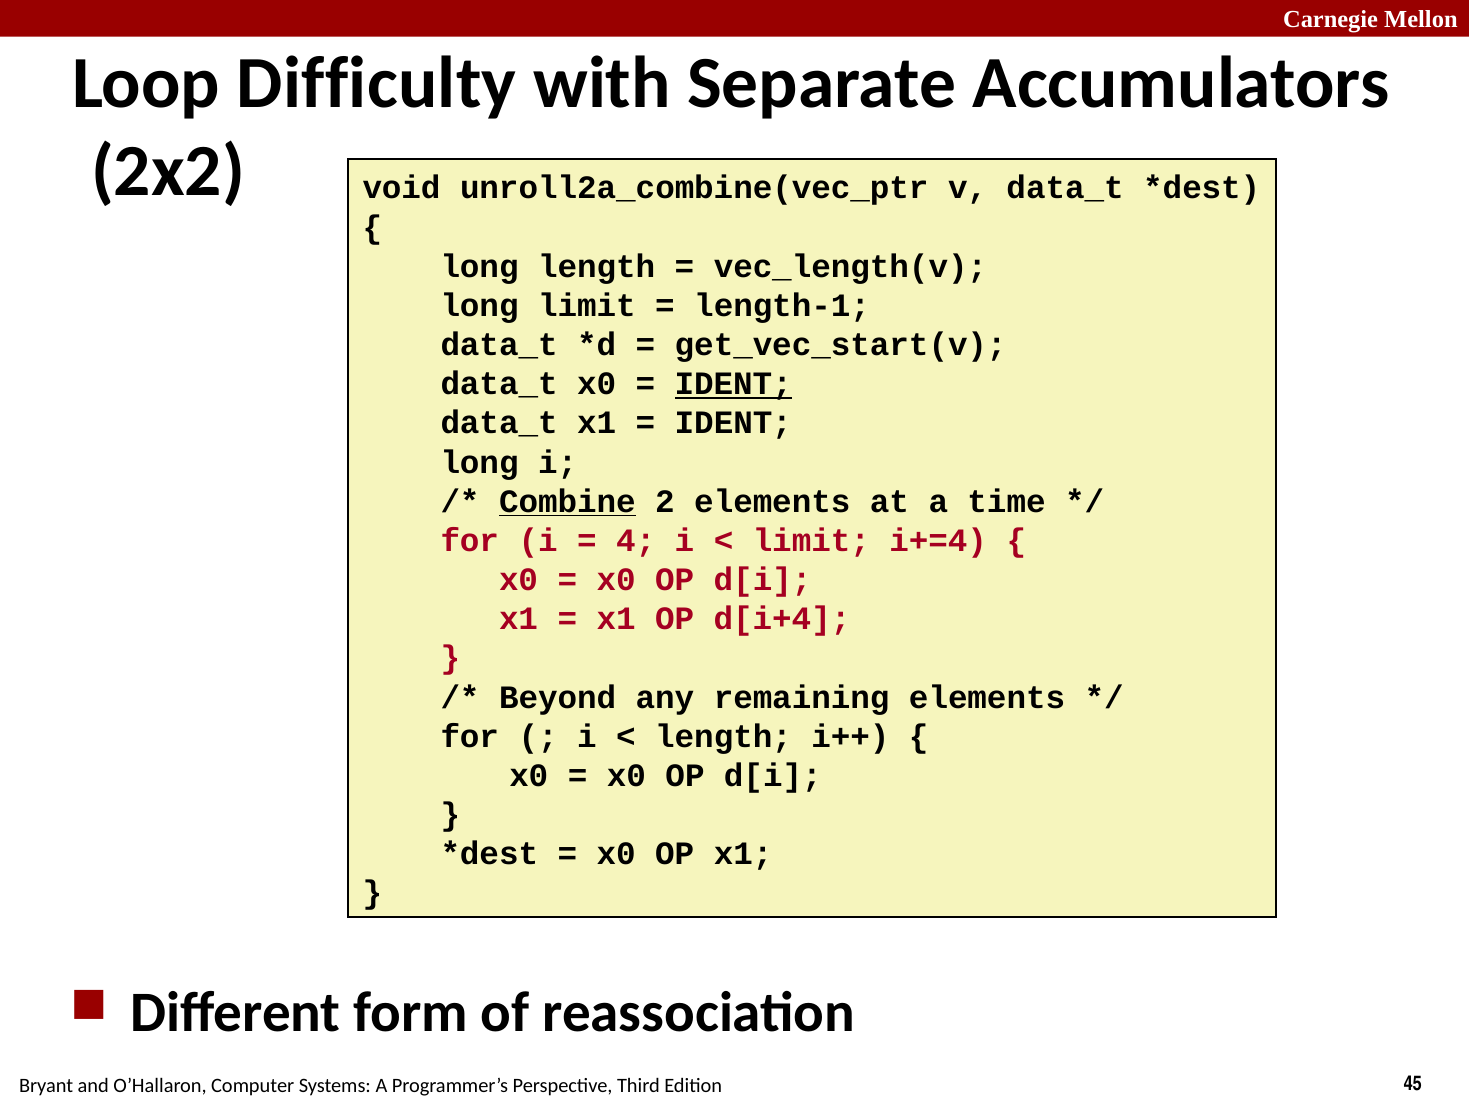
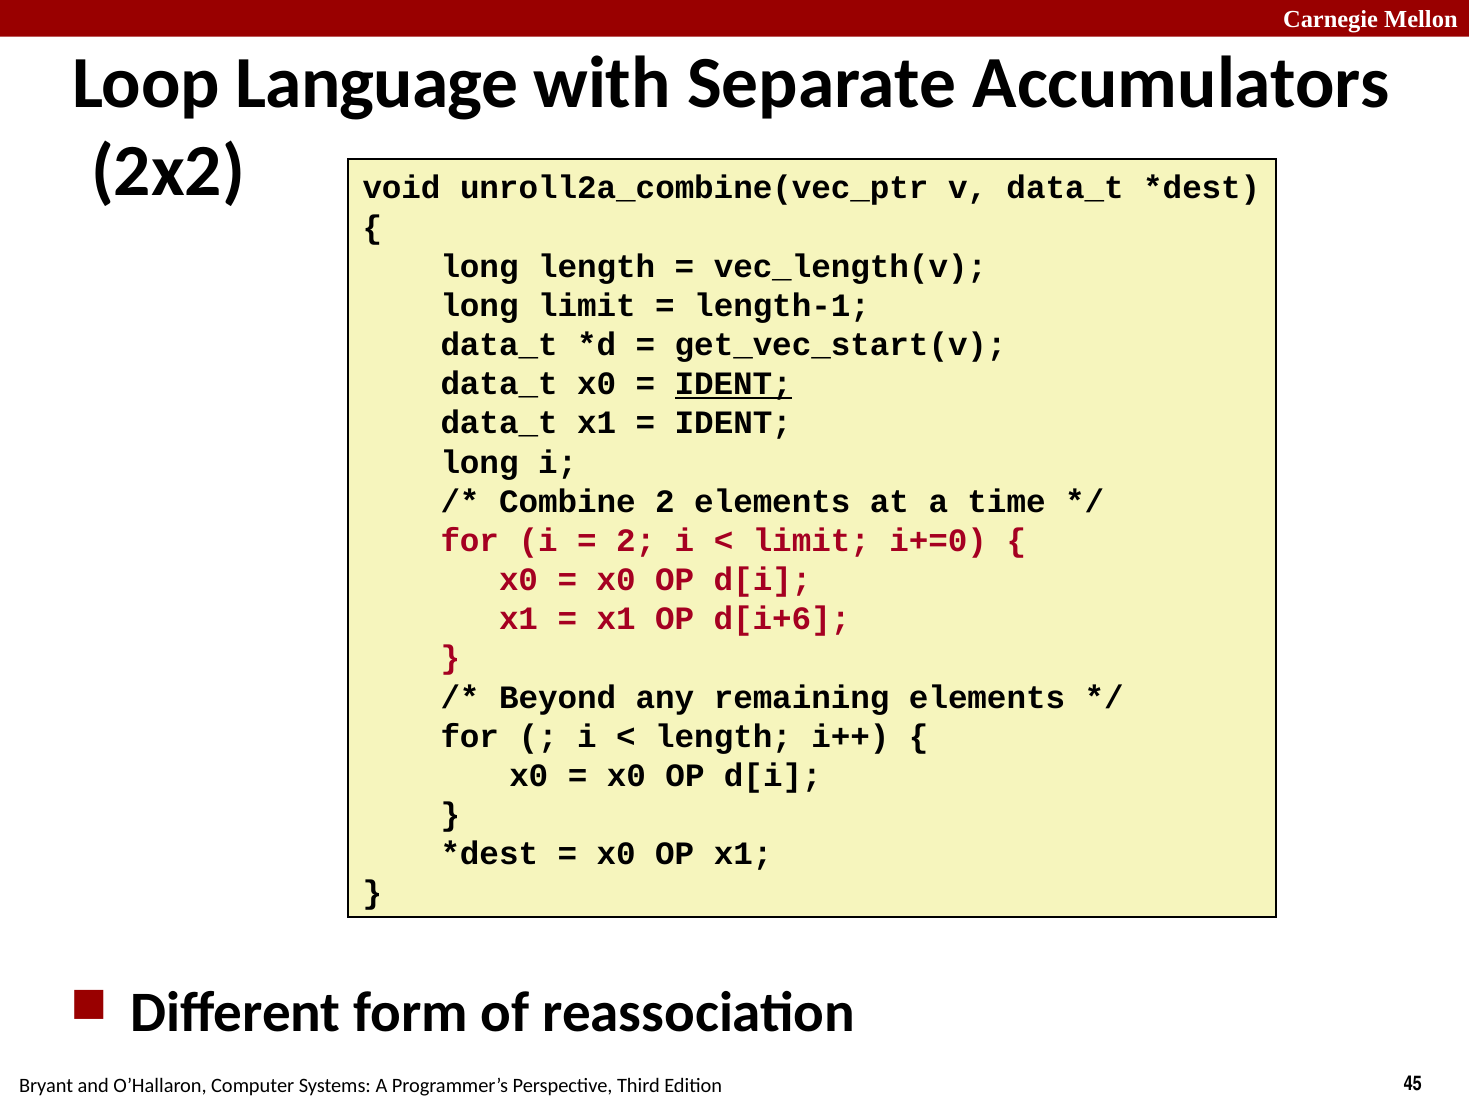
Difficulty: Difficulty -> Language (377, 83)
Combine underline: present -> none (567, 501)
4: 4 -> 2 (636, 541)
i+=4: i+=4 -> i+=0 (938, 541)
d[i+4: d[i+4 -> d[i+6 (782, 619)
